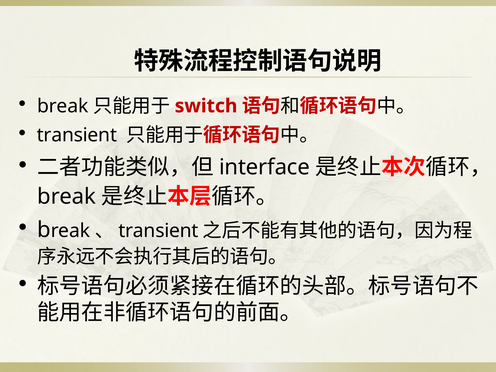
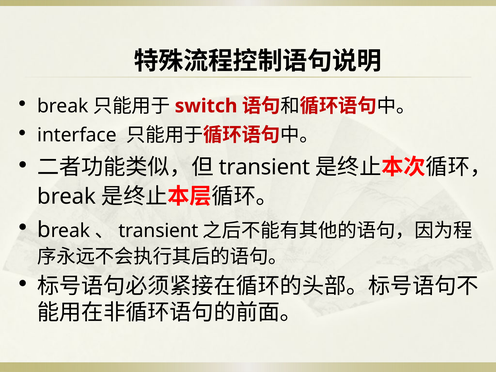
transient: transient -> interface (77, 135)
interface: interface -> transient (265, 167)
